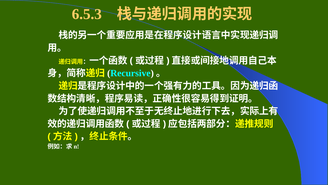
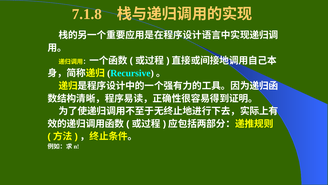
6.5.3: 6.5.3 -> 7.1.8 (87, 14)
